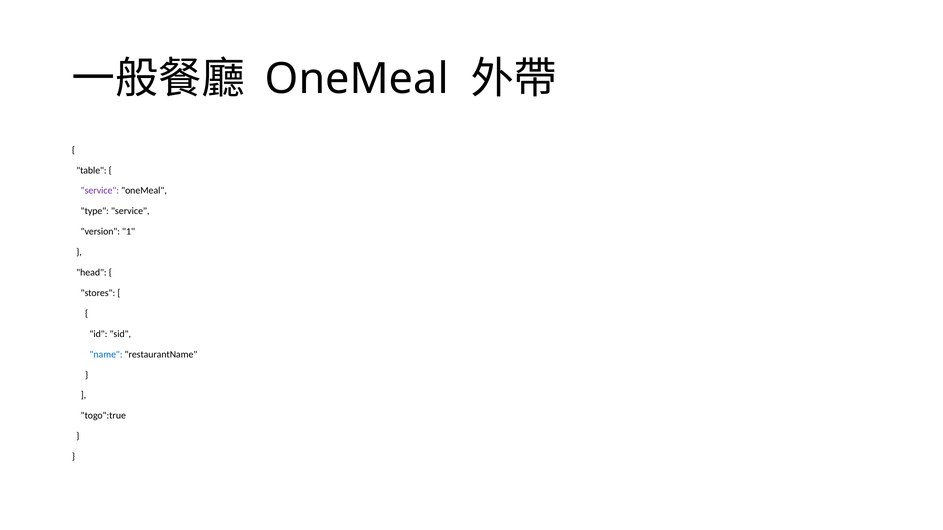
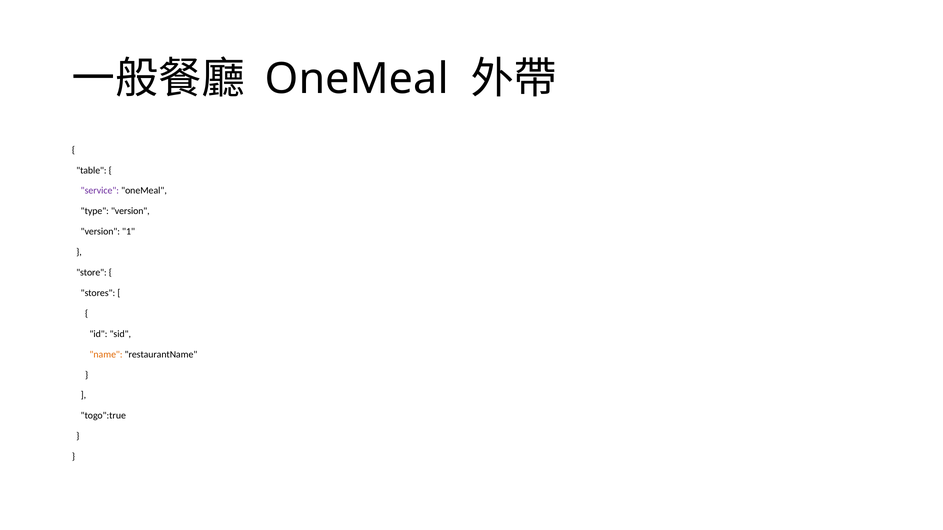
type service: service -> version (130, 211)
head: head -> store (91, 273)
name colour: blue -> orange (106, 355)
